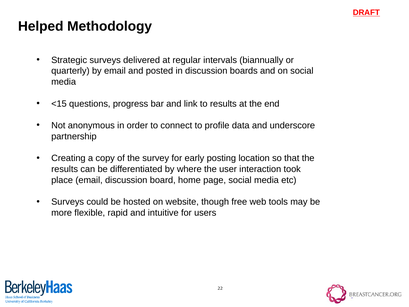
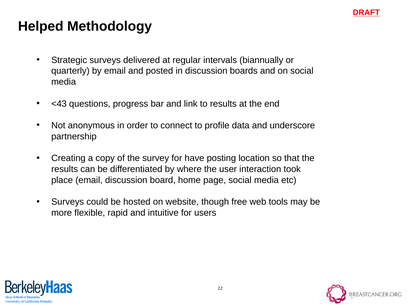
<15: <15 -> <43 (59, 104)
early: early -> have (194, 158)
